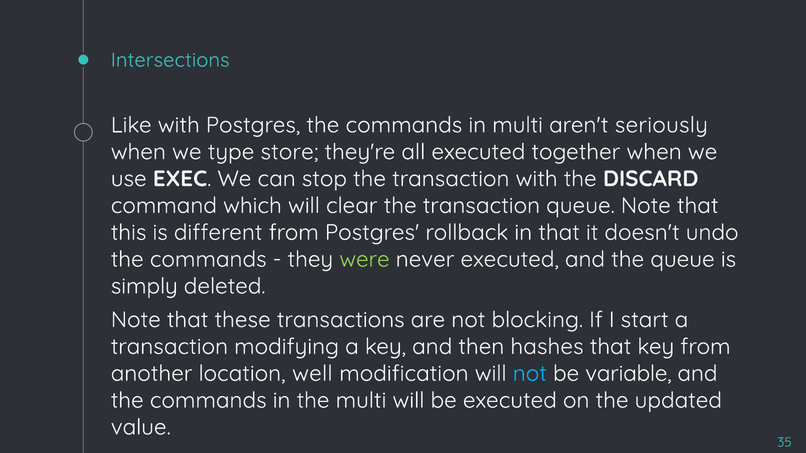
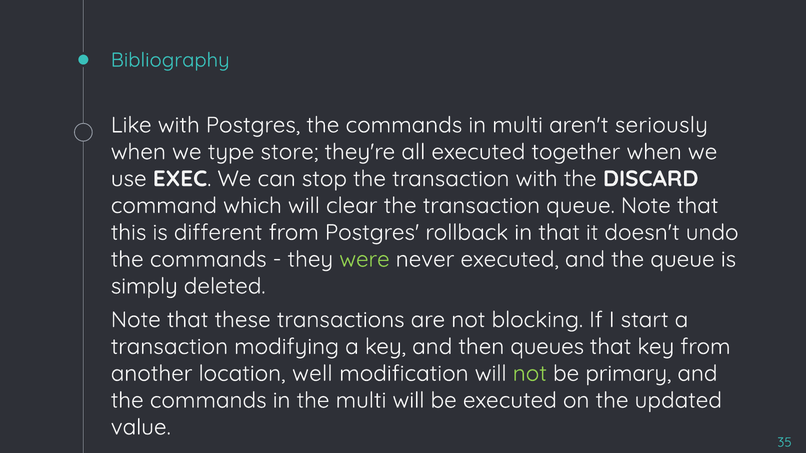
Intersections: Intersections -> Bibliography (170, 60)
hashes: hashes -> queues (547, 347)
not colour: light blue -> light green (530, 374)
variable: variable -> primary (628, 374)
